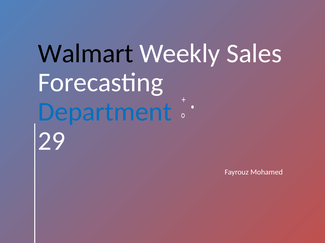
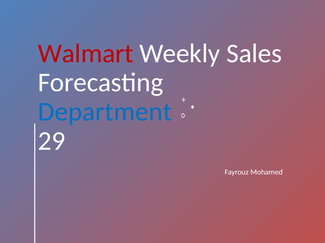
Walmart colour: black -> red (86, 54)
